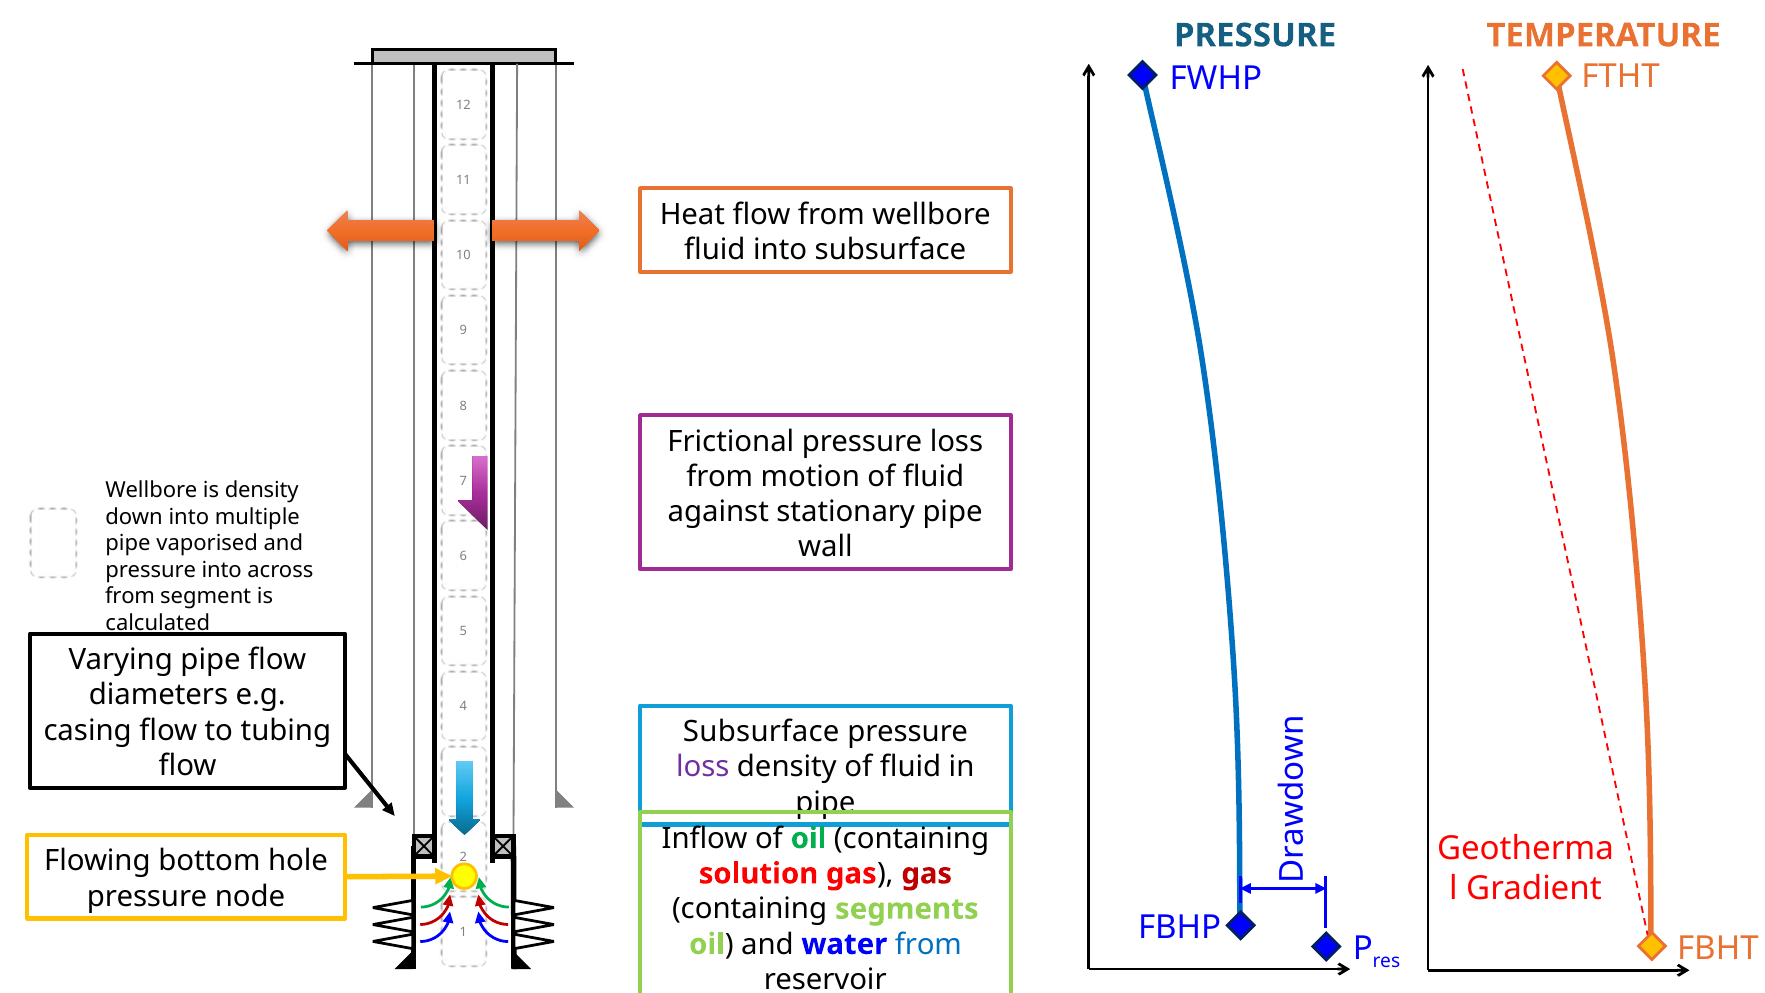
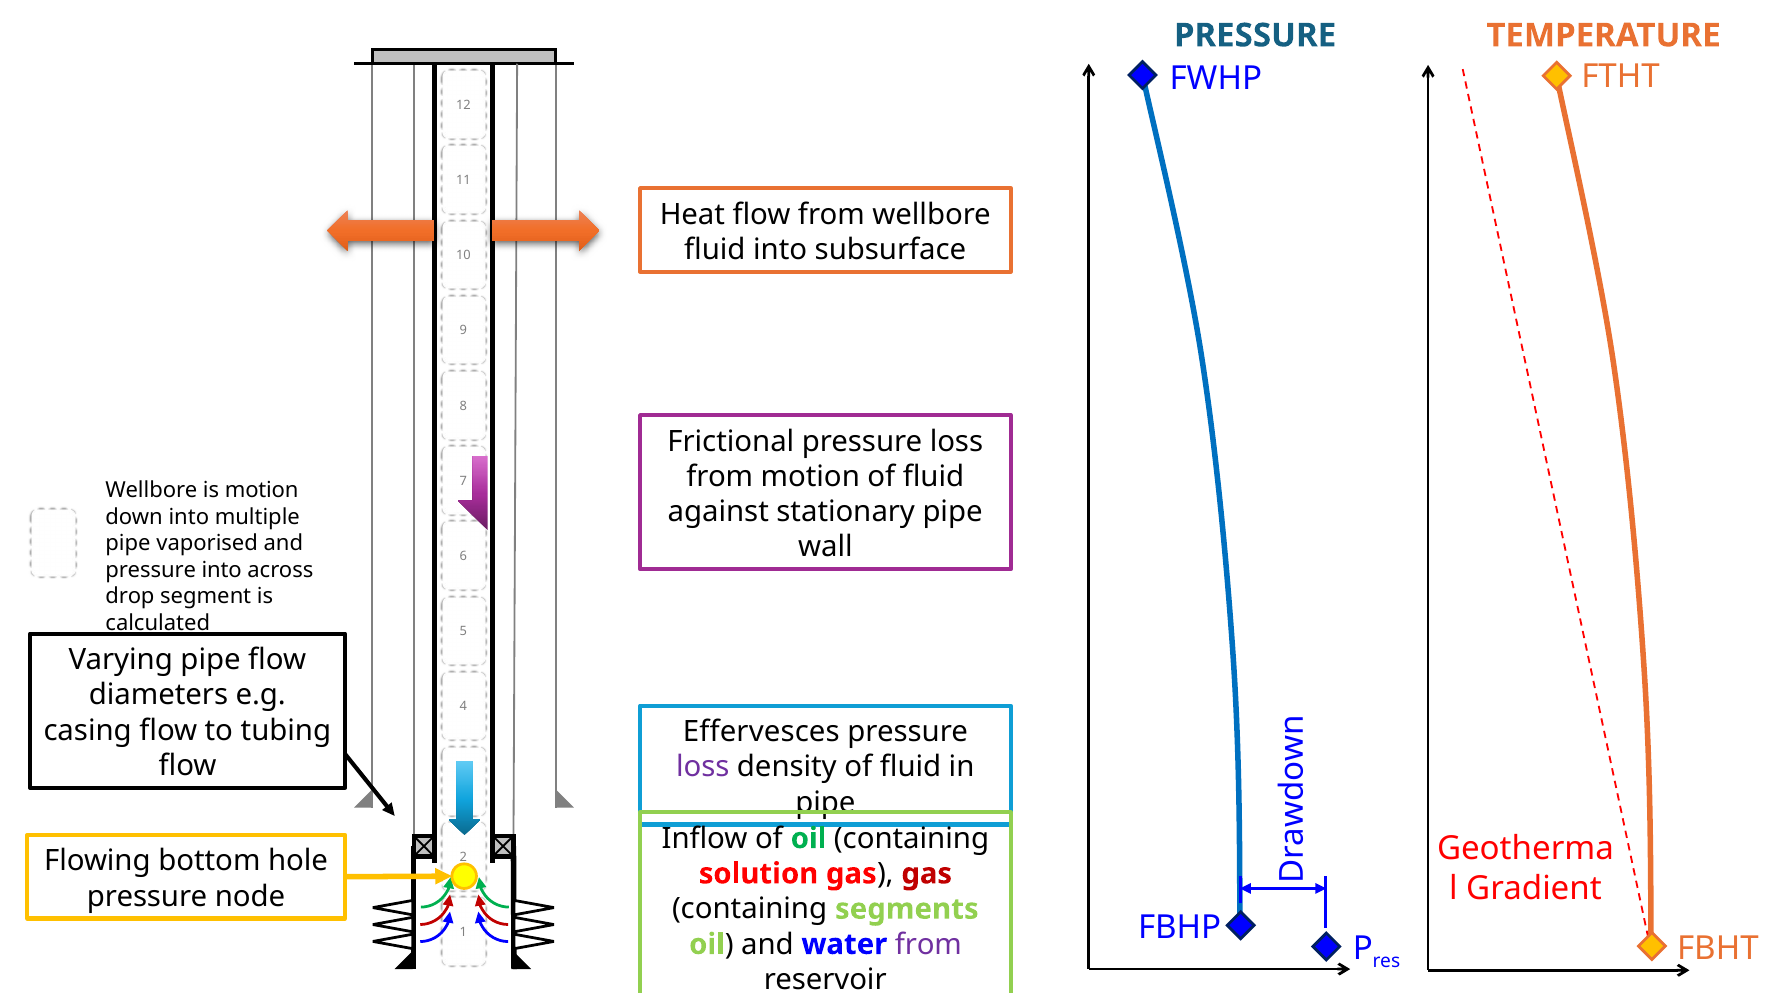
is density: density -> motion (262, 490)
from: from -> drop (130, 596)
Subsurface: Subsurface -> Effervesces (761, 732)
from colour: blue -> purple (928, 944)
